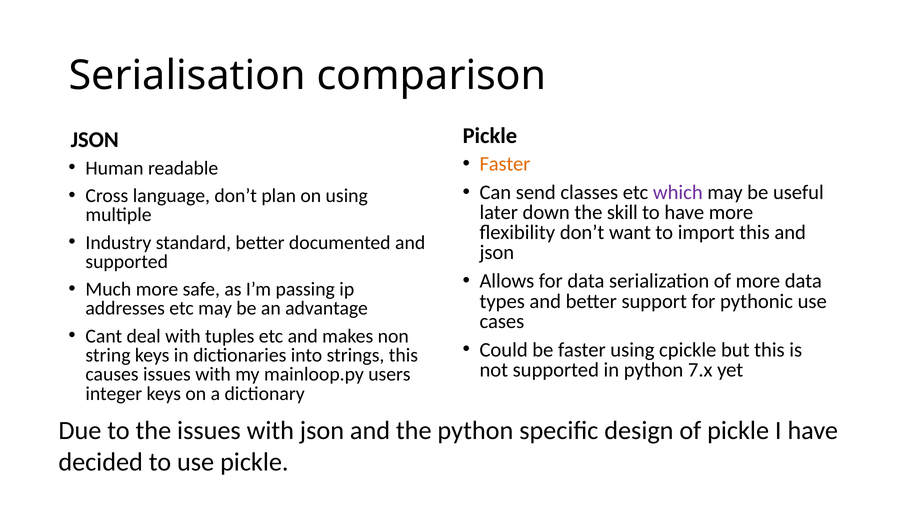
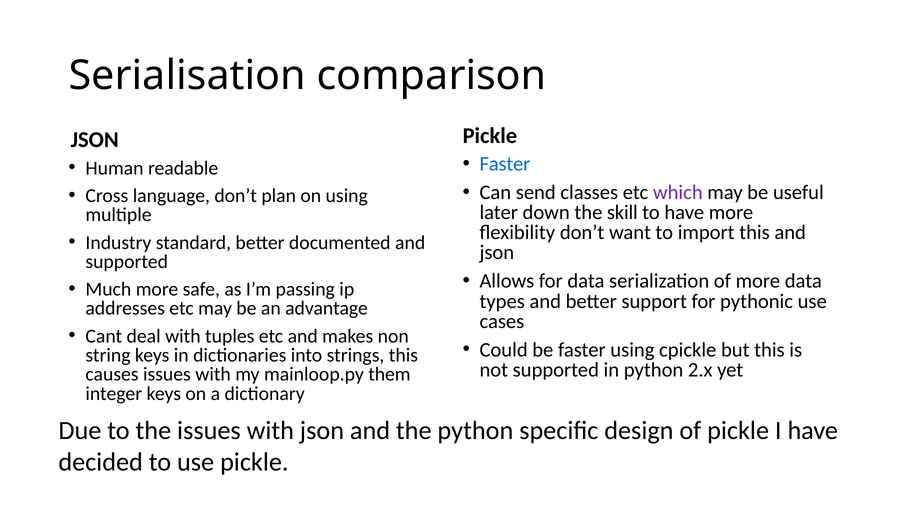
Faster colour: orange -> blue (505, 164)
7.x: 7.x -> 2.x (700, 370)
users: users -> them (389, 374)
